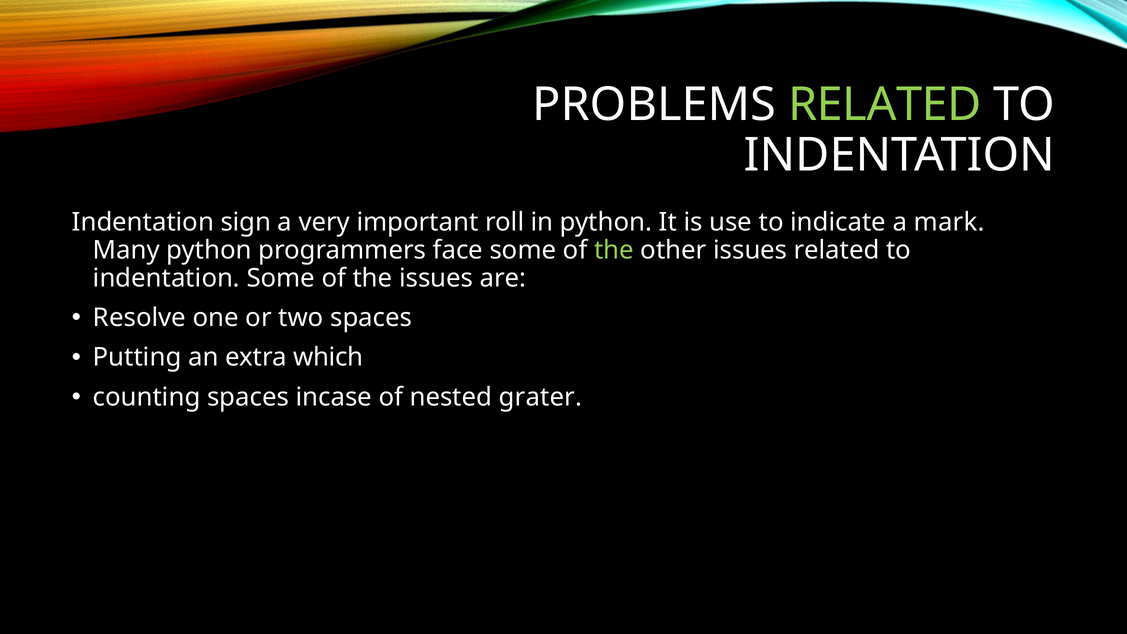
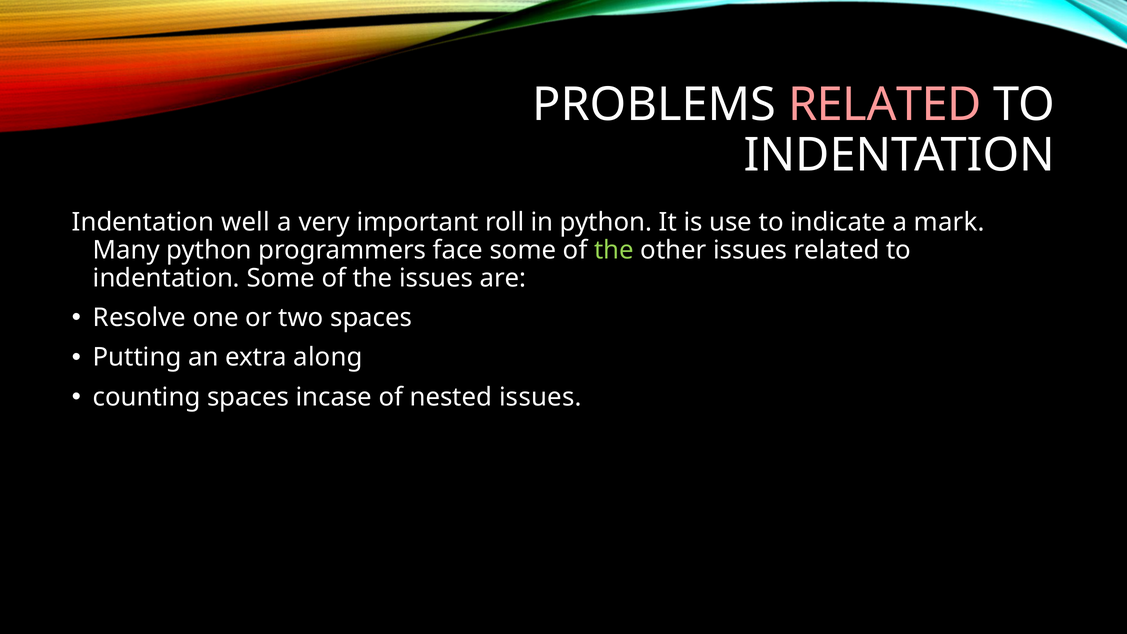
RELATED colour: light green -> pink (885, 105)
sign: sign -> well (246, 222)
which: which -> along (328, 357)
nested grater: grater -> issues (540, 397)
